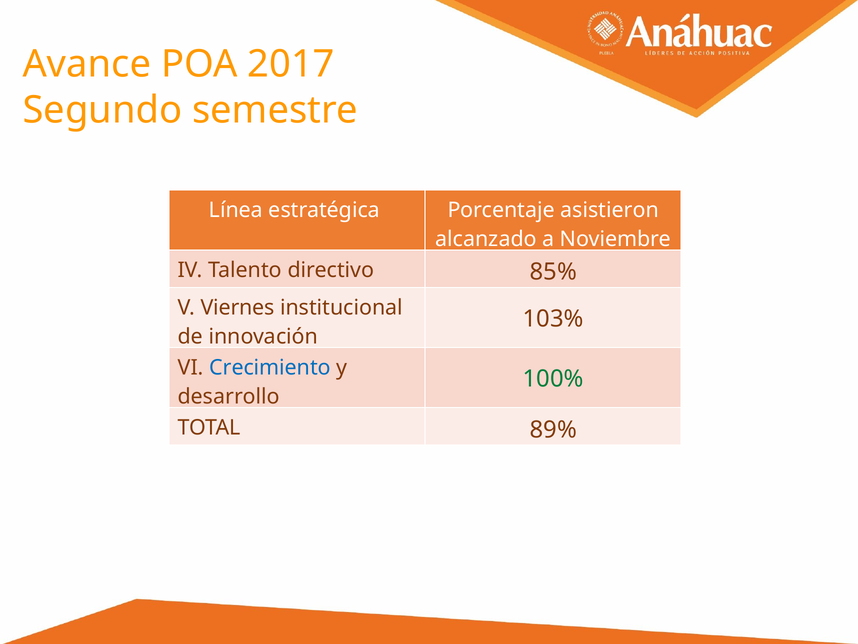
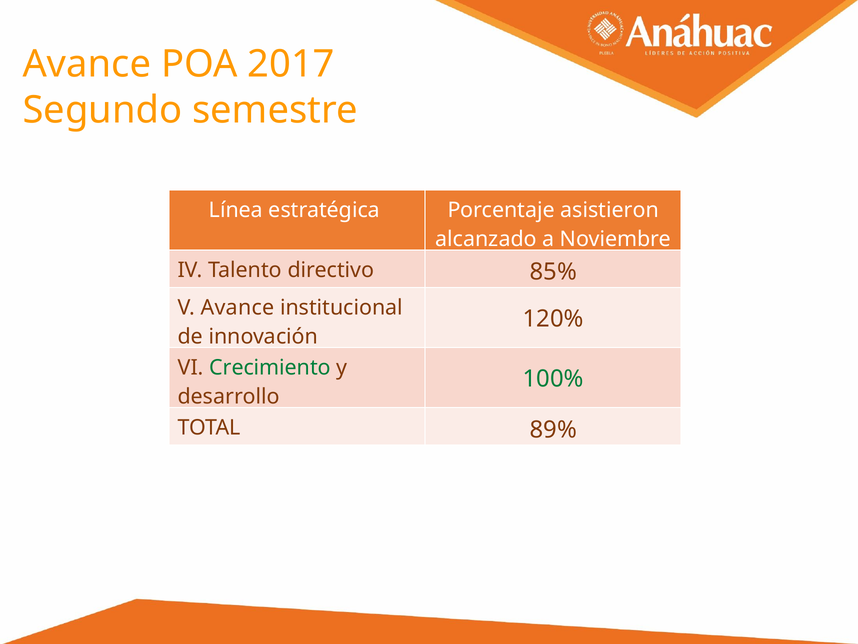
V Viernes: Viernes -> Avance (238, 307)
103%: 103% -> 120% (553, 319)
Crecimiento colour: blue -> green (270, 367)
